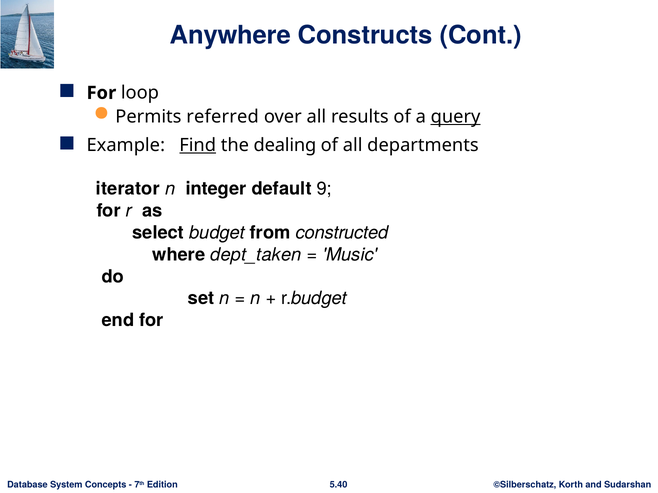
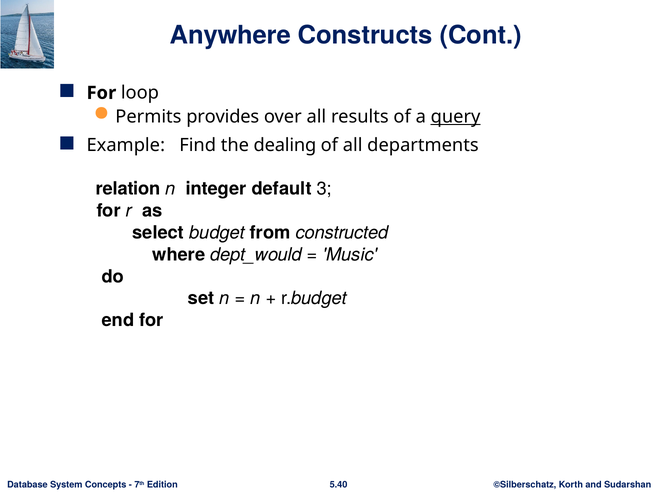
referred: referred -> provides (223, 117)
Find underline: present -> none (198, 145)
iterator: iterator -> relation (128, 189)
9: 9 -> 3 (324, 189)
dept_taken: dept_taken -> dept_would (256, 255)
